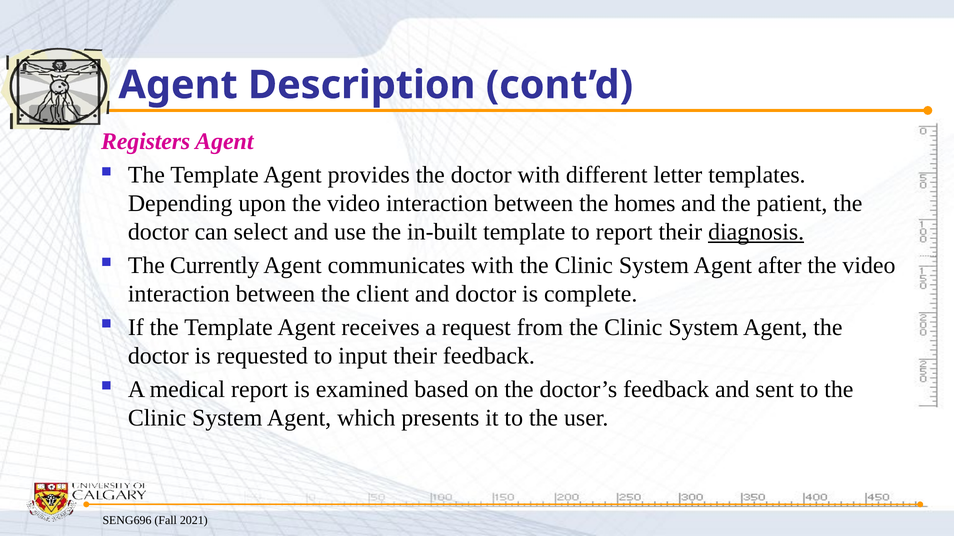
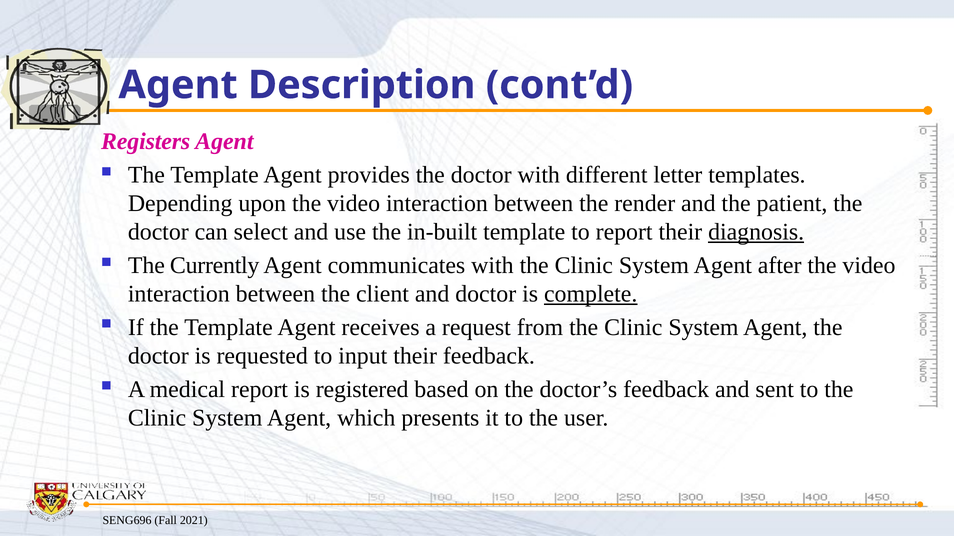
homes: homes -> render (645, 204)
complete underline: none -> present (591, 294)
examined: examined -> registered (362, 390)
